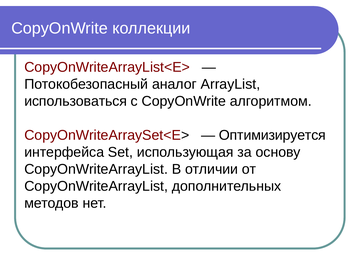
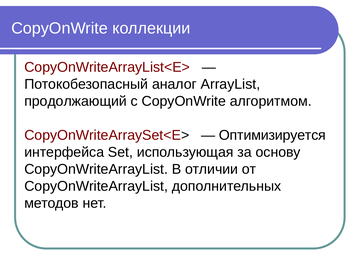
использоваться: использоваться -> продолжающий (76, 101)
